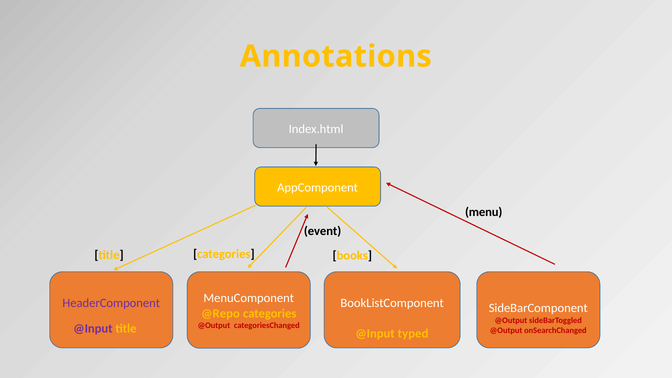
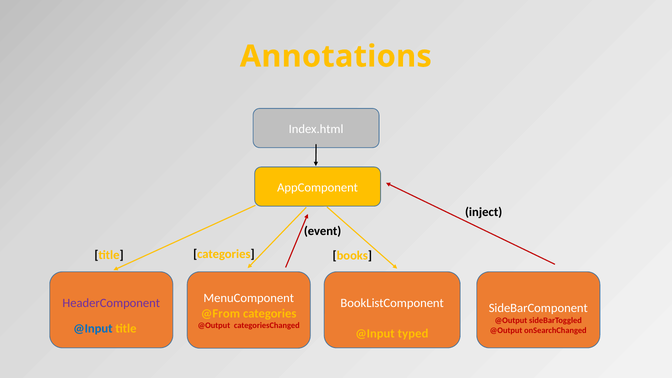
menu: menu -> inject (484, 212)
@Repo: @Repo -> @From (221, 313)
@Input colour: purple -> blue (93, 328)
